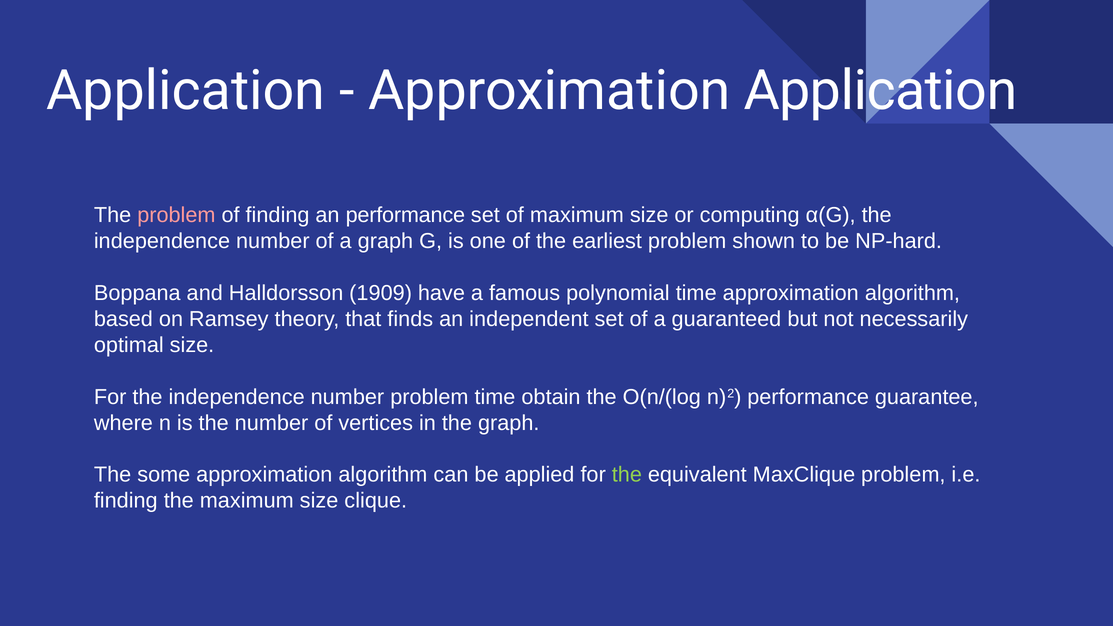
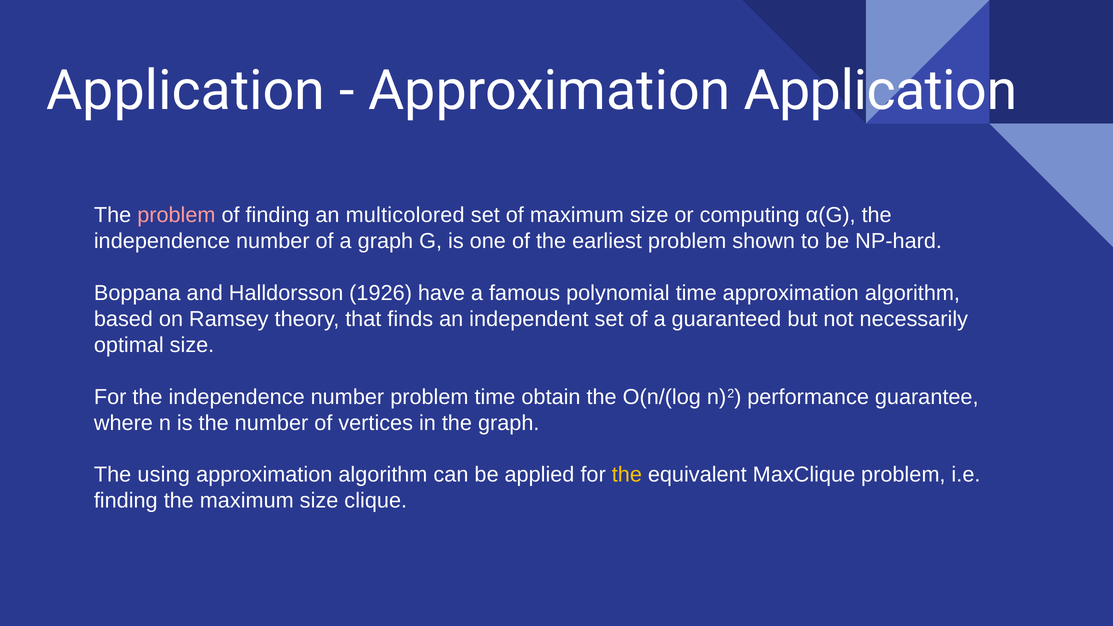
an performance: performance -> multicolored (405, 215)
1909: 1909 -> 1926 (381, 293)
some: some -> using (164, 475)
the colour: light green -> yellow (627, 475)
